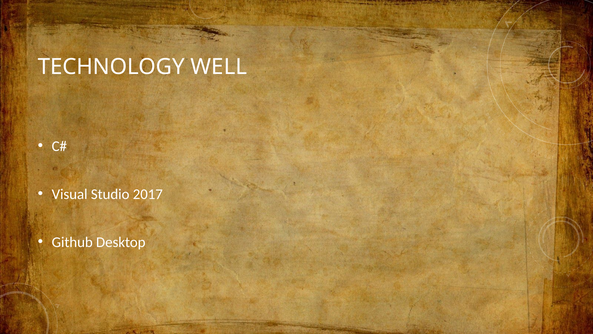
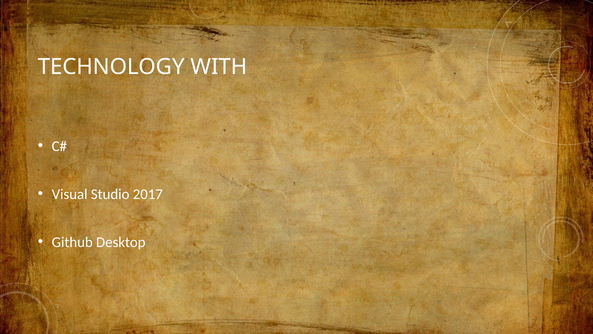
WELL: WELL -> WITH (219, 67)
